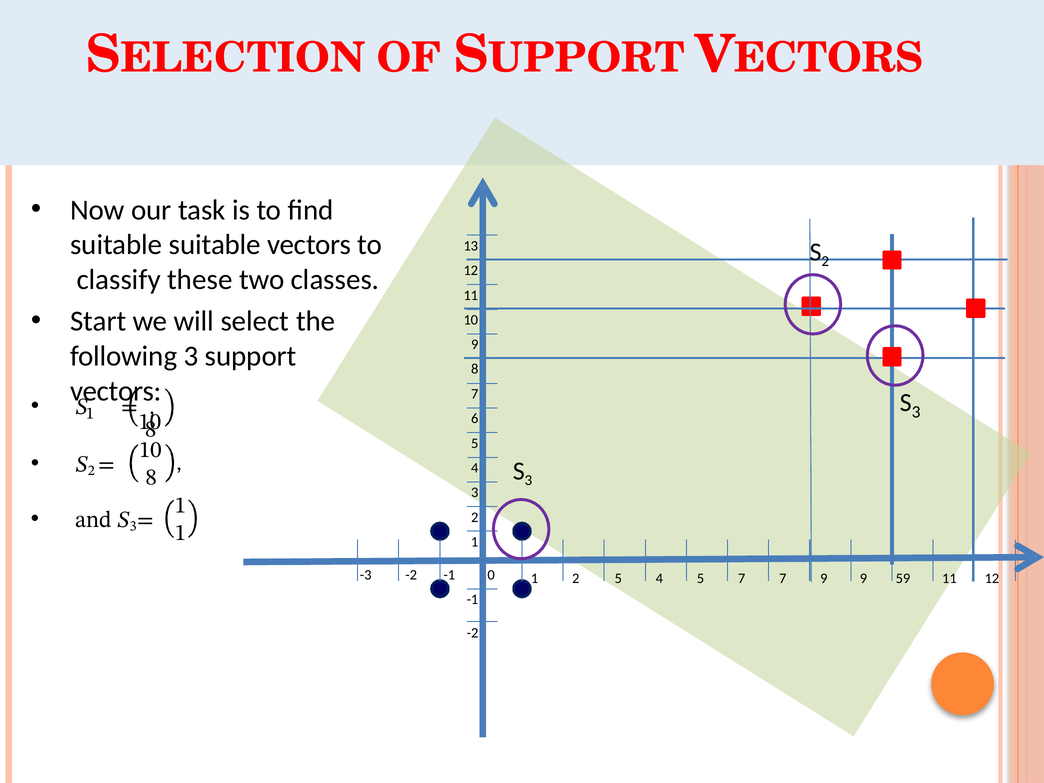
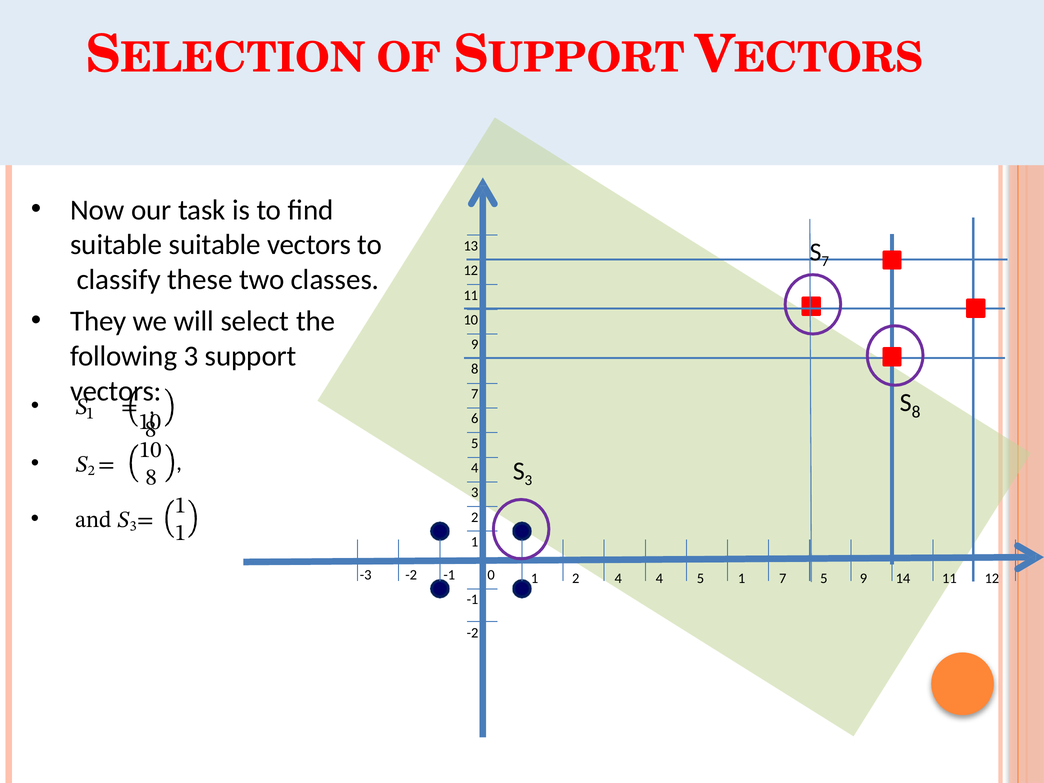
S 2: 2 -> 7 (825, 261)
Start: Start -> They (98, 321)
3: 3 -> 8 (916, 412)
1 2 5: 5 -> 4 (618, 578)
4 5 7: 7 -> 1 (742, 578)
9: 9 -> 5 (824, 578)
59: 59 -> 14 (903, 578)
